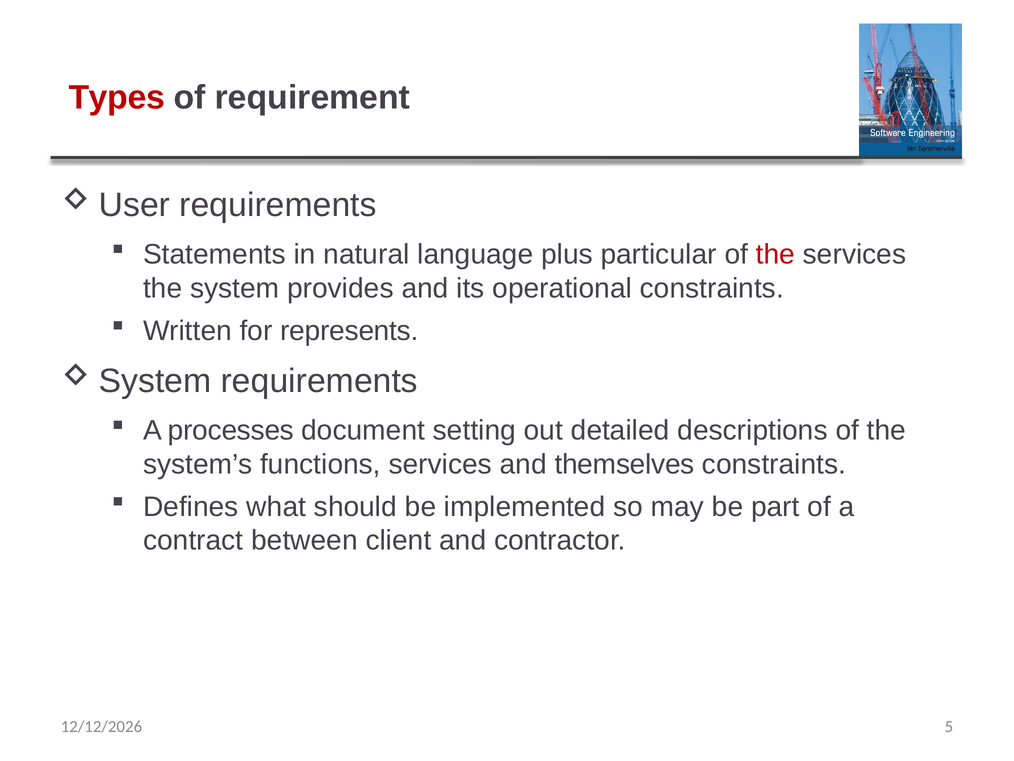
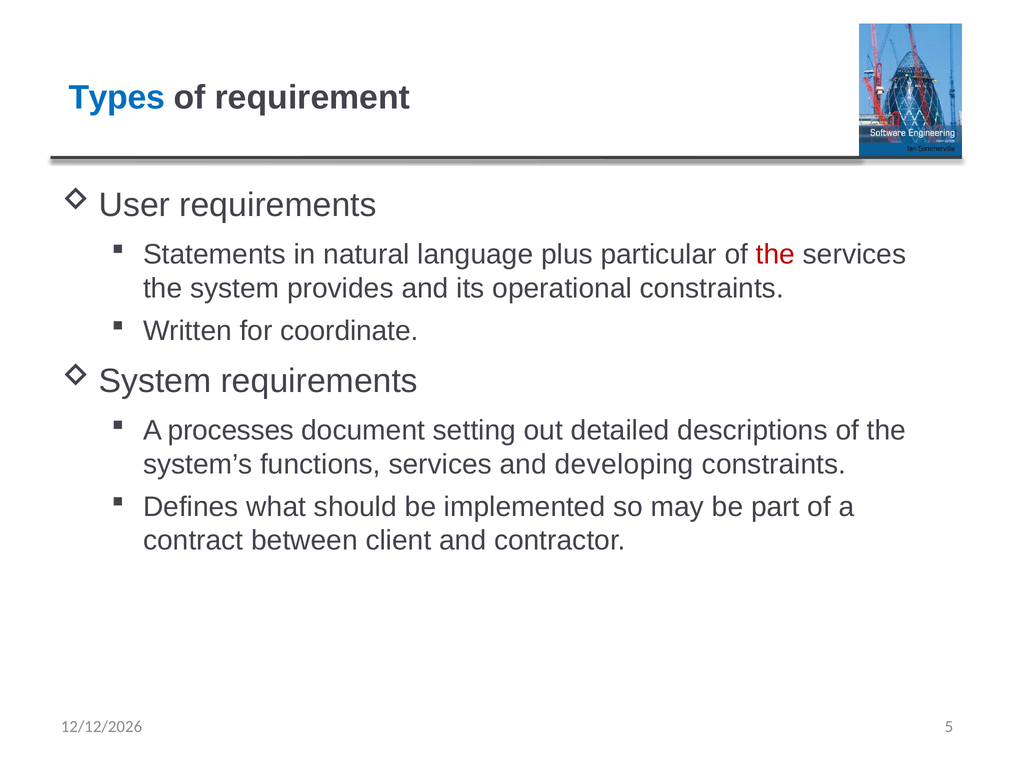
Types colour: red -> blue (117, 97)
represents: represents -> coordinate (349, 331)
themselves: themselves -> developing (624, 464)
